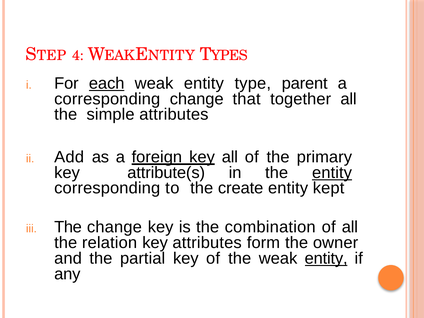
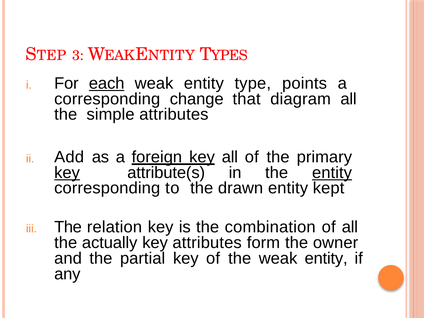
4: 4 -> 3 (78, 55)
parent: parent -> points (305, 83)
together: together -> diagram (301, 99)
key underline: none -> present (67, 173)
create: create -> drawn (241, 188)
The change: change -> relation (114, 227)
relation: relation -> actually (110, 243)
entity underline: present -> none (326, 258)
